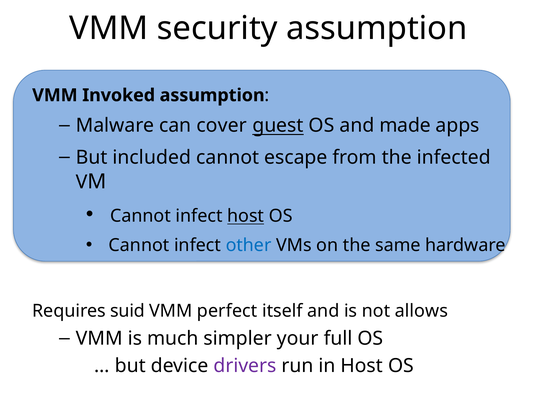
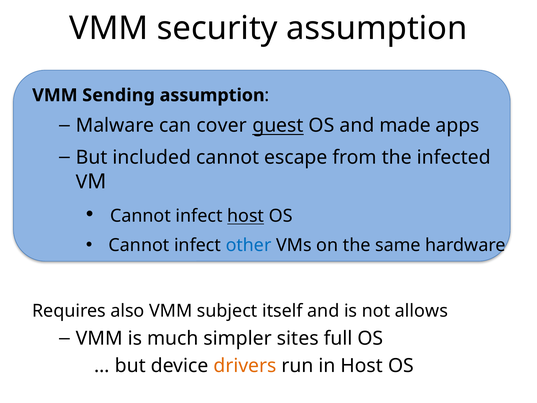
Invoked: Invoked -> Sending (119, 95)
suid: suid -> also (127, 311)
perfect: perfect -> subject (227, 311)
your: your -> sites (298, 338)
drivers colour: purple -> orange (245, 365)
